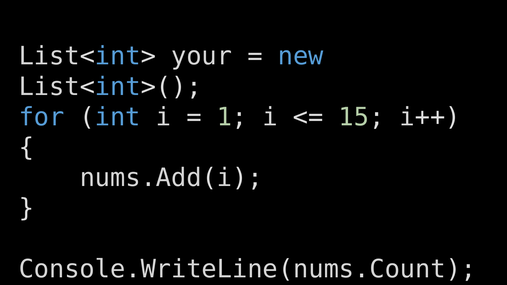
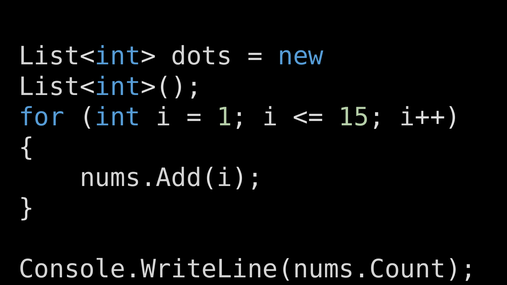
your: your -> dots (202, 56)
